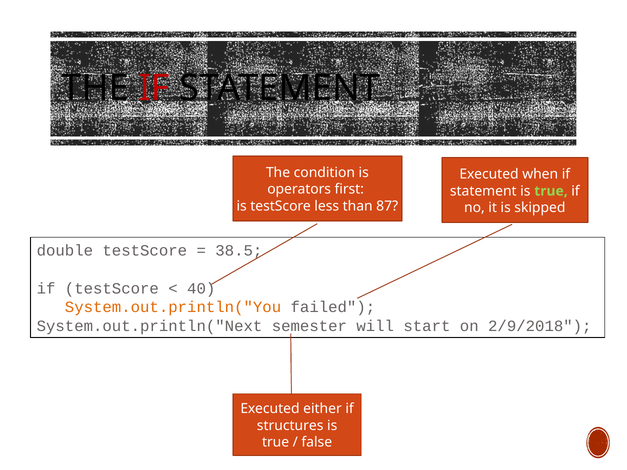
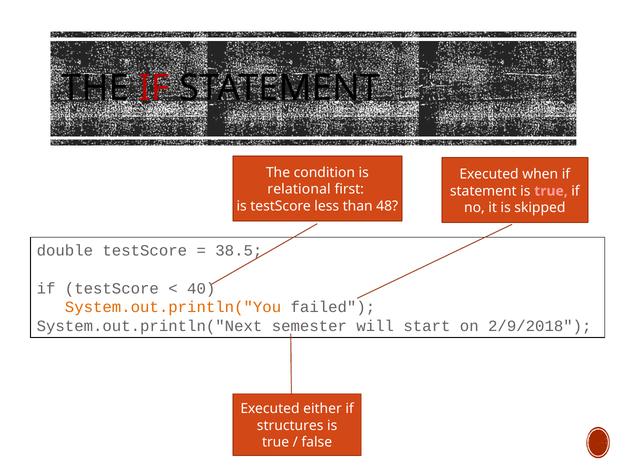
operators: operators -> relational (299, 190)
true colour: light green -> pink (551, 191)
87: 87 -> 48 (387, 206)
